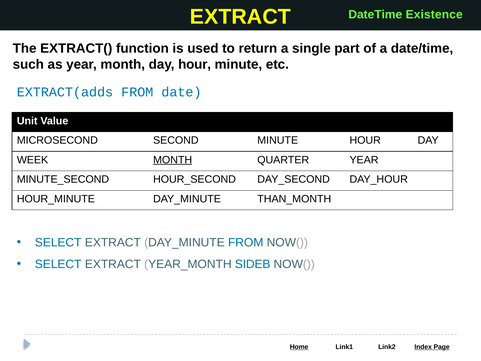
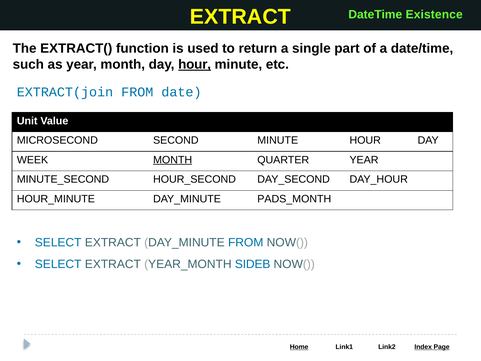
hour underline: none -> present (195, 64)
EXTRACT(adds: EXTRACT(adds -> EXTRACT(join (65, 92)
THAN_MONTH: THAN_MONTH -> PADS_MONTH (294, 199)
